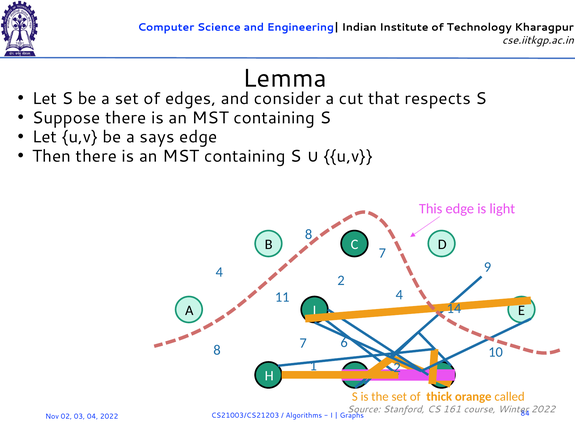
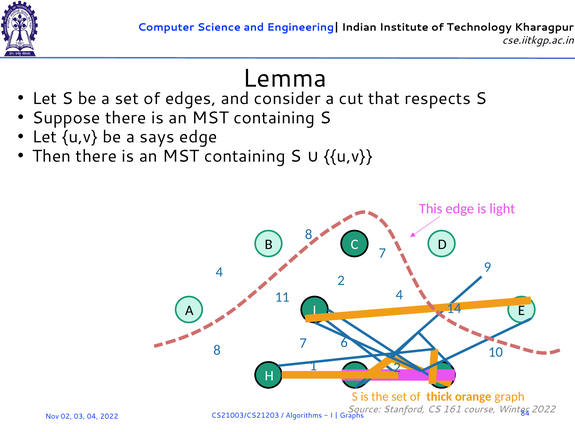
called: called -> graph (510, 396)
